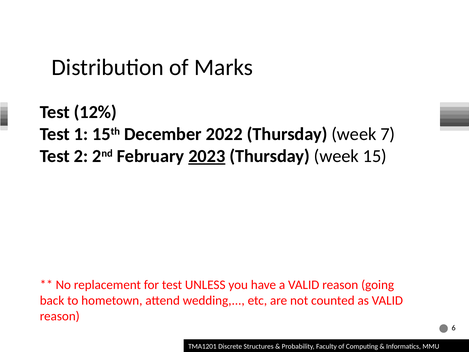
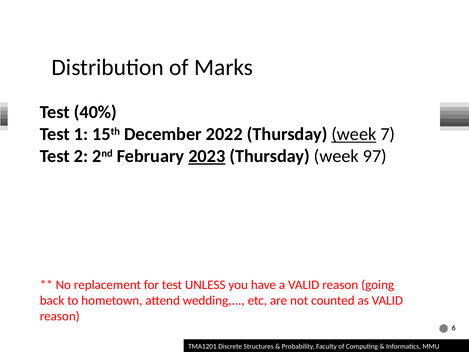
12%: 12% -> 40% (95, 112)
week underline: none -> present (354, 134)
15: 15 -> 97 (375, 156)
